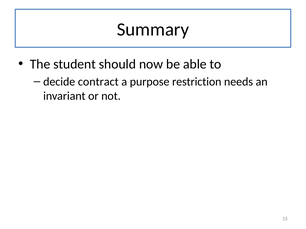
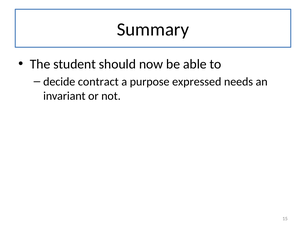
restriction: restriction -> expressed (197, 82)
